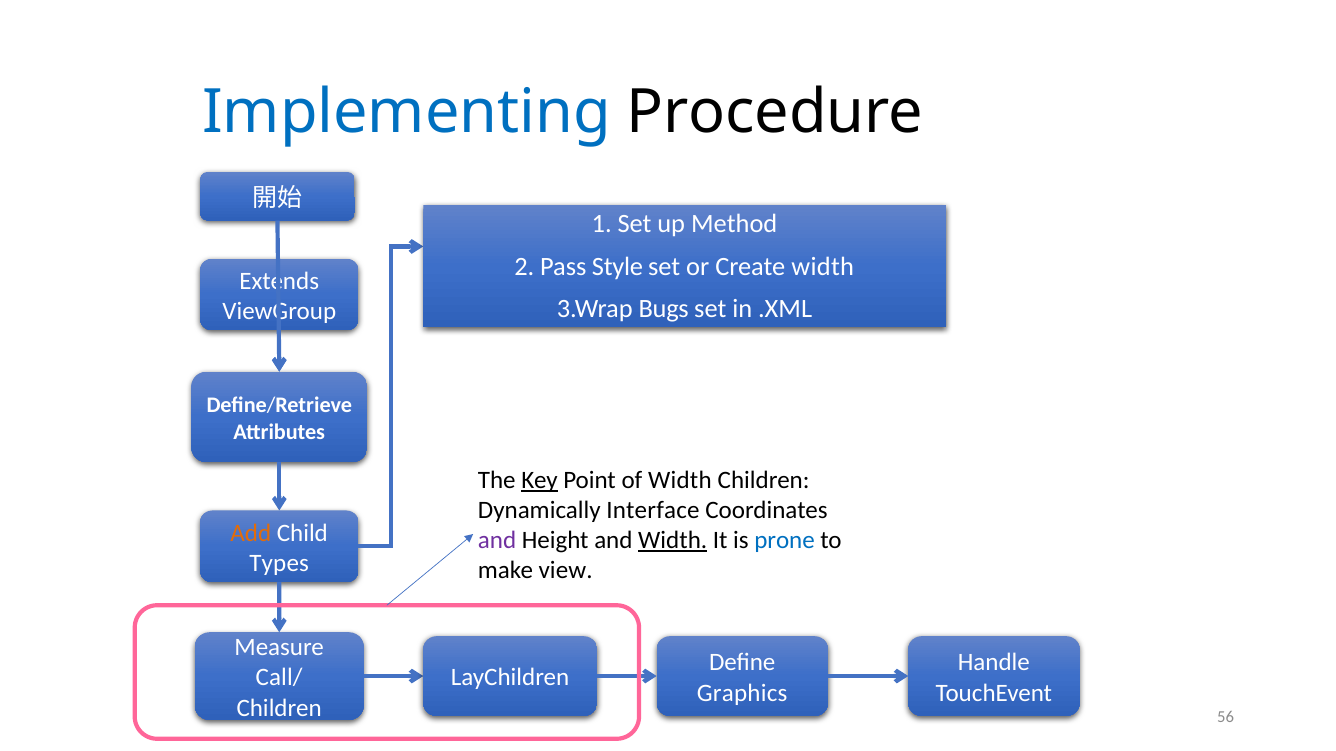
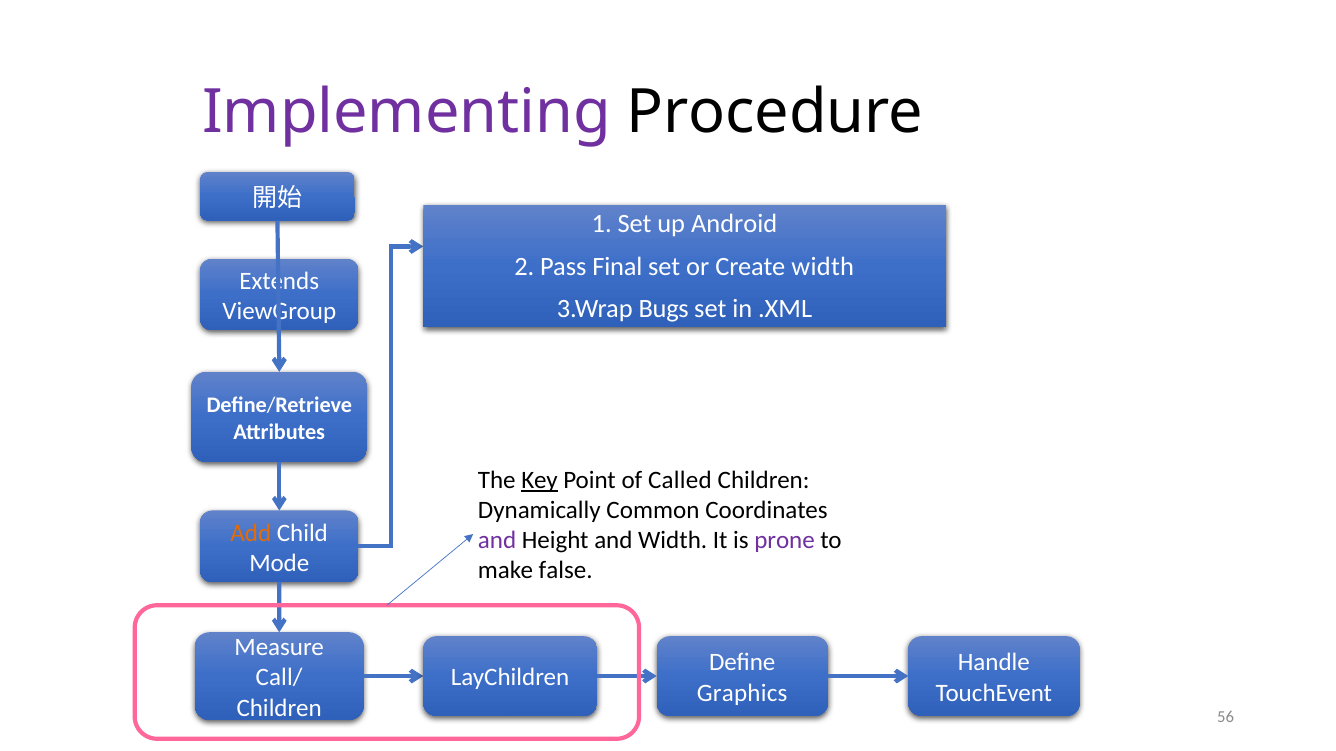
Implementing colour: blue -> purple (406, 112)
Method: Method -> Android (734, 224)
Style: Style -> Final (617, 267)
of Width: Width -> Called (680, 480)
Interface: Interface -> Common (653, 510)
Width underline: present -> none (673, 540)
prone colour: blue -> purple (785, 540)
Types: Types -> Mode (279, 563)
view: view -> false (566, 570)
